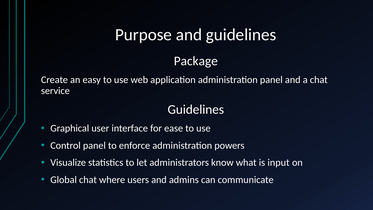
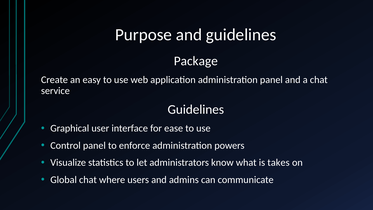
input: input -> takes (279, 163)
